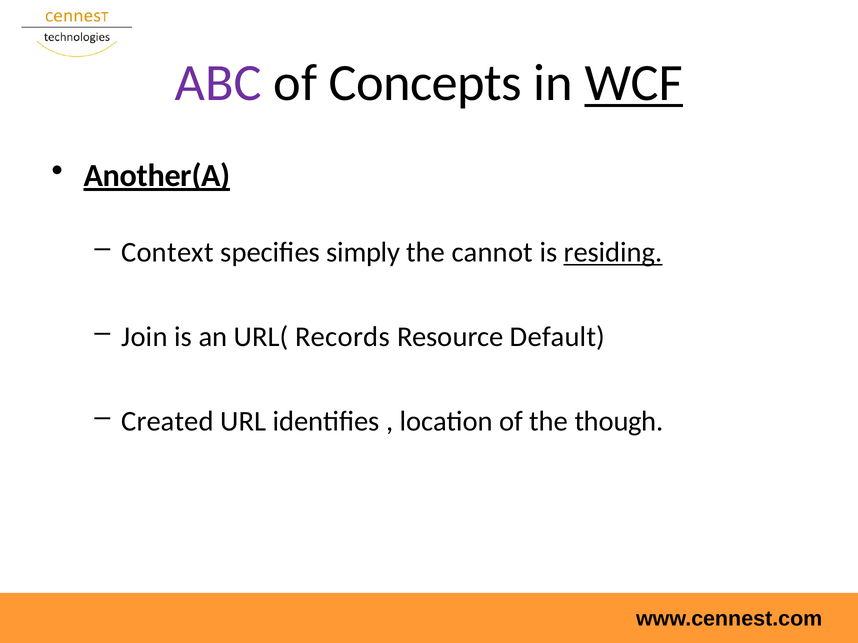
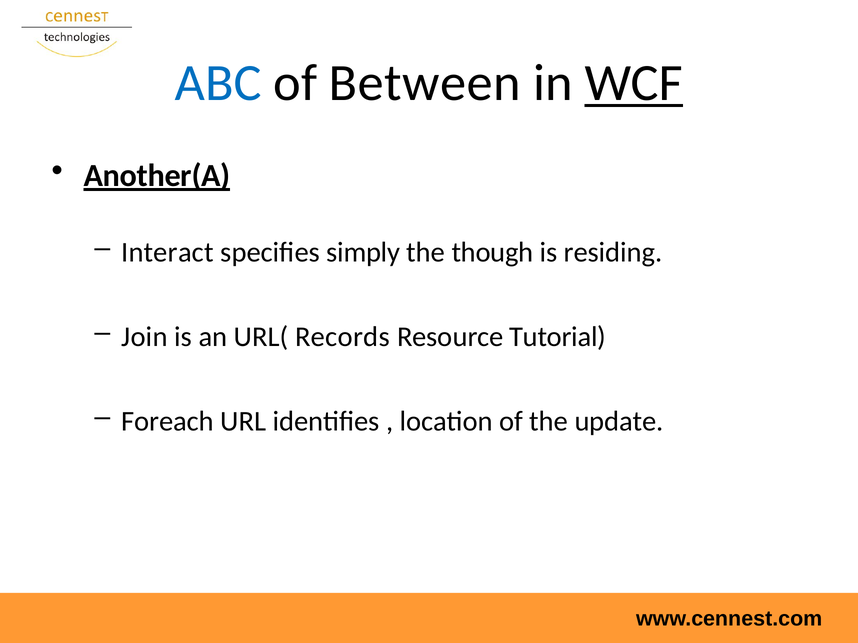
ABC colour: purple -> blue (218, 83)
Concepts: Concepts -> Between (425, 83)
Context: Context -> Interact (167, 253)
cannot: cannot -> though (492, 253)
residing underline: present -> none (613, 253)
Default: Default -> Tutorial (558, 337)
Created: Created -> Foreach (168, 422)
though: though -> update (619, 422)
